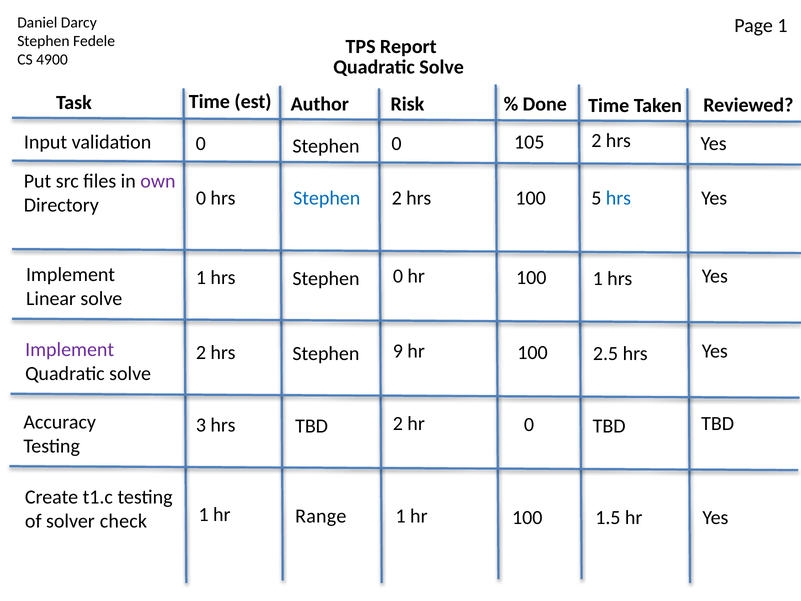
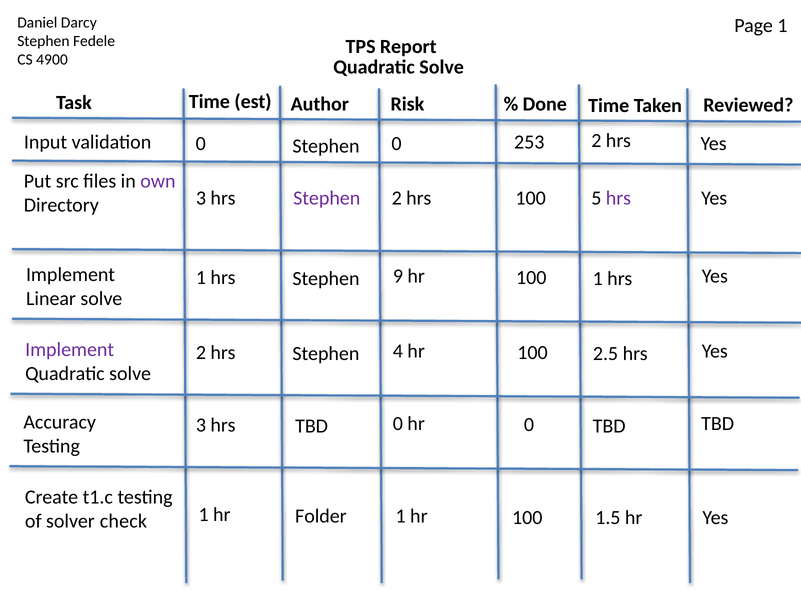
105: 105 -> 253 (529, 142)
Directory 0: 0 -> 3 (201, 198)
Stephen colour: blue -> purple (327, 198)
hrs colour: blue -> purple (618, 198)
hrs Stephen 0: 0 -> 9 (398, 276)
9: 9 -> 4 (398, 351)
TBD 2: 2 -> 0 (398, 423)
Range: Range -> Folder (321, 516)
